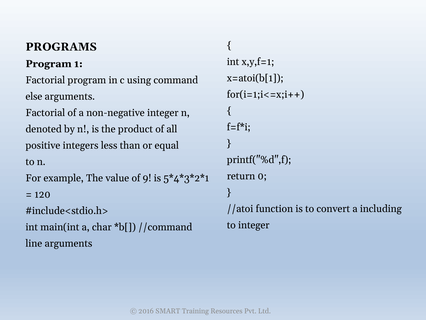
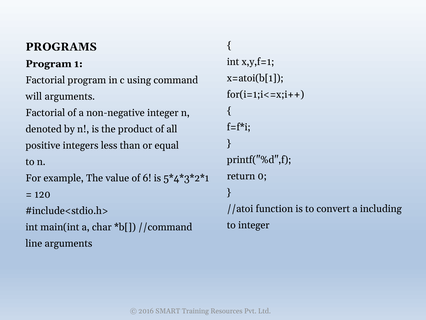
else: else -> will (34, 96)
9: 9 -> 6 (147, 178)
